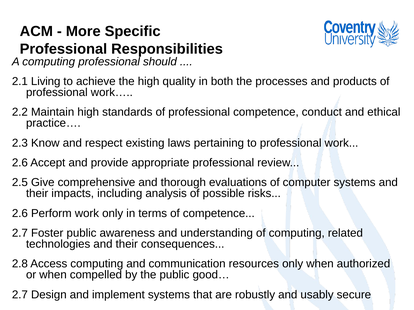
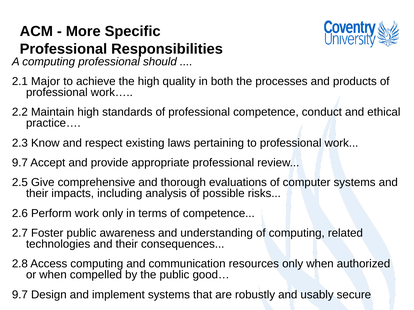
Living: Living -> Major (46, 82)
2.6: 2.6 -> 9.7 (20, 163)
2.7: 2.7 -> 9.7 (20, 295)
